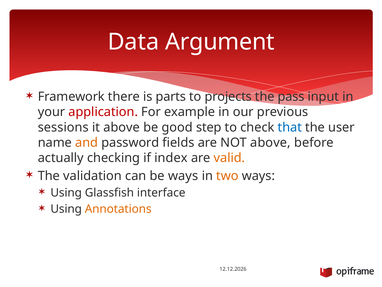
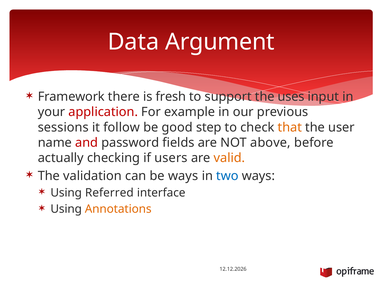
parts: parts -> fresh (171, 97)
projects: projects -> support (228, 97)
pass: pass -> uses (291, 97)
it above: above -> follow (122, 127)
that colour: blue -> orange (290, 127)
and colour: orange -> red (87, 142)
index: index -> users (171, 158)
two colour: orange -> blue (227, 175)
Glassfish: Glassfish -> Referred (109, 192)
